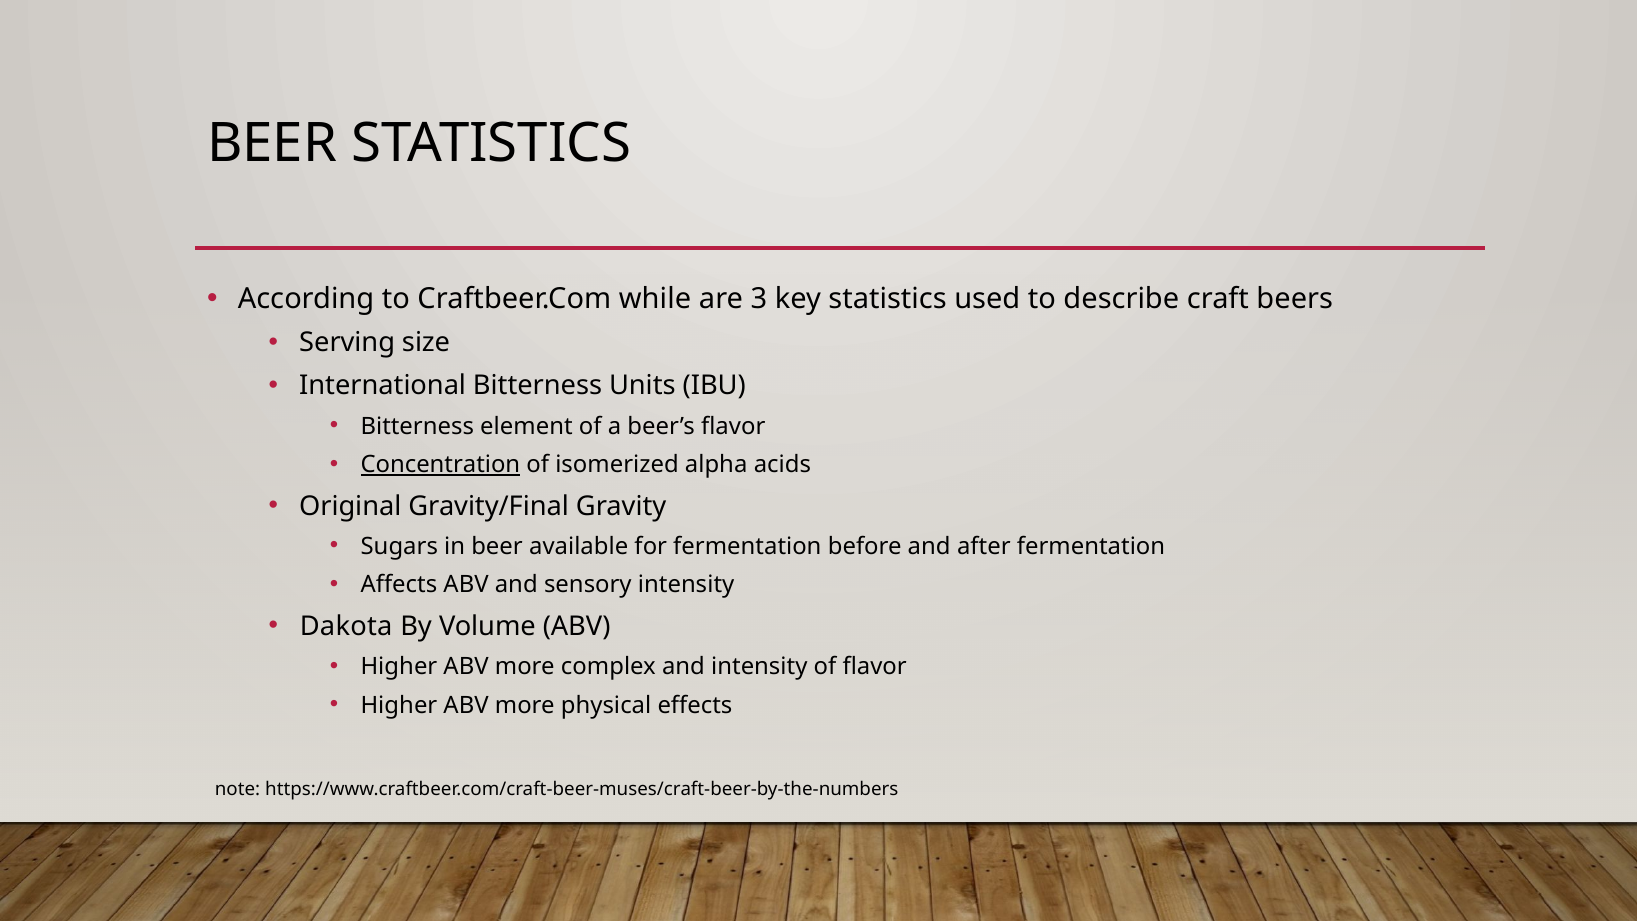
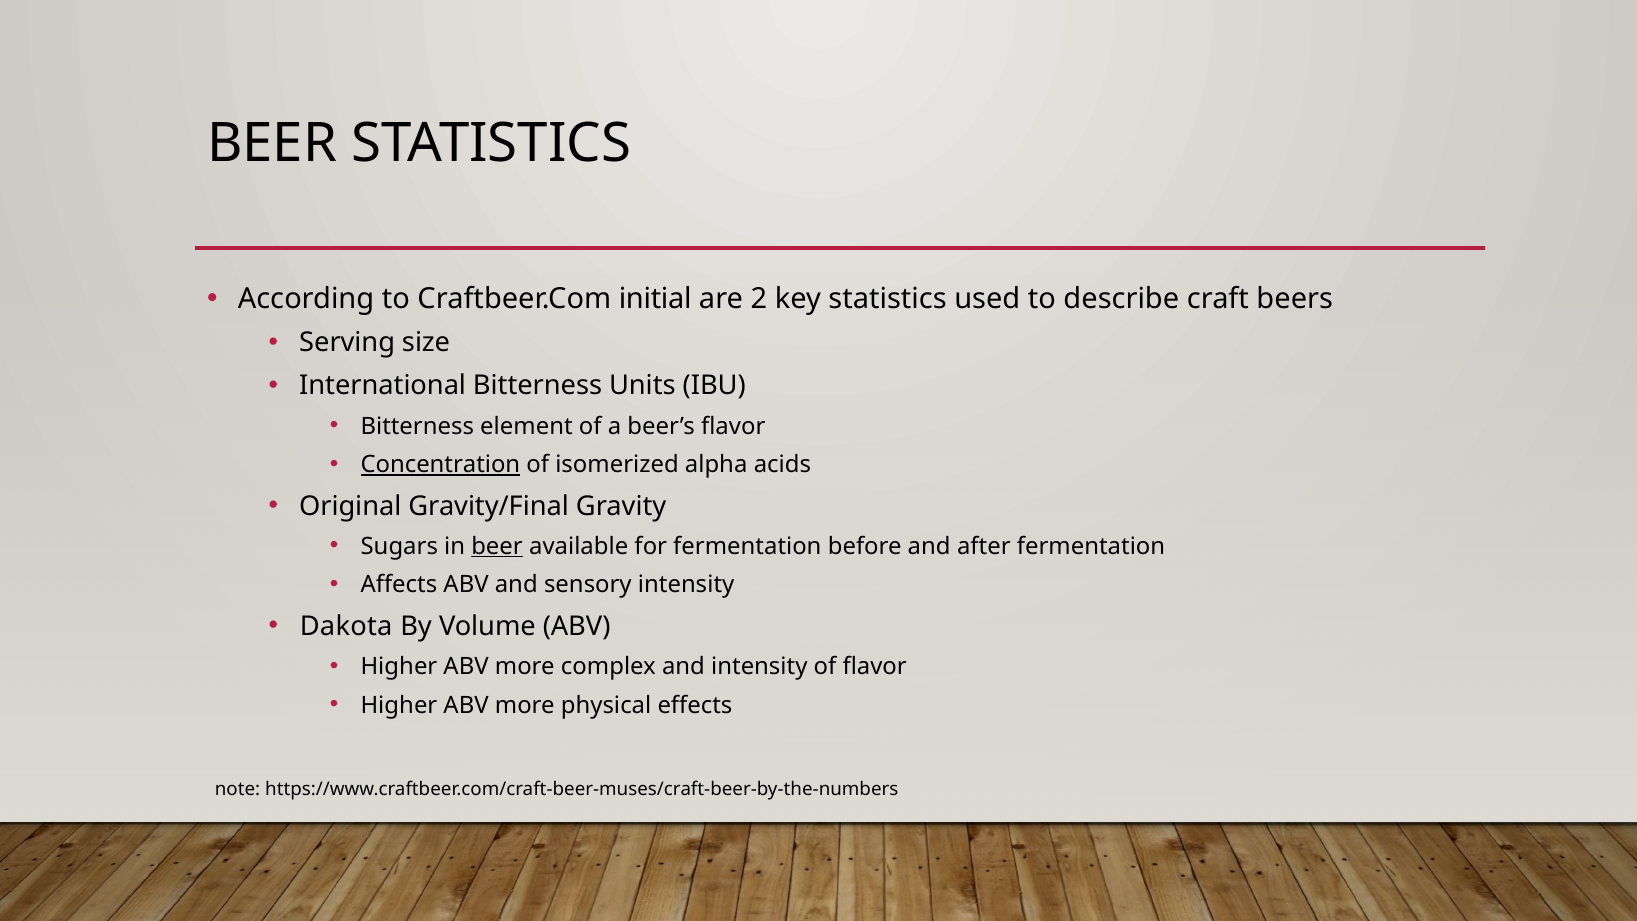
while: while -> initial (655, 299)
3: 3 -> 2 (759, 299)
beer underline: none -> present (497, 546)
